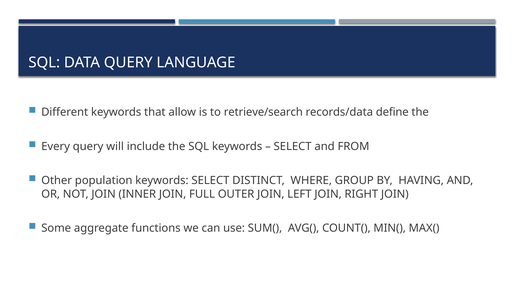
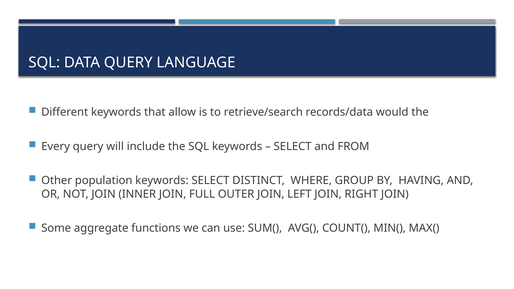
define: define -> would (392, 112)
